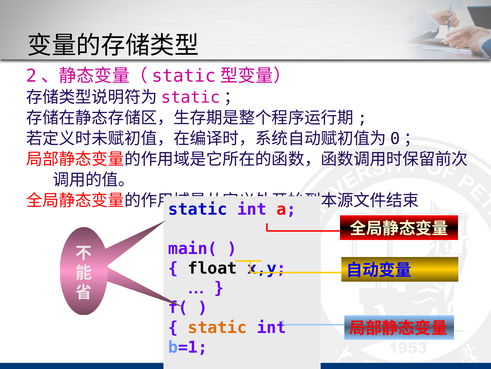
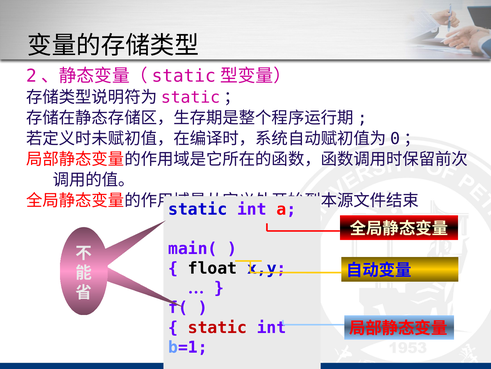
static colour: orange -> red (217, 327)
